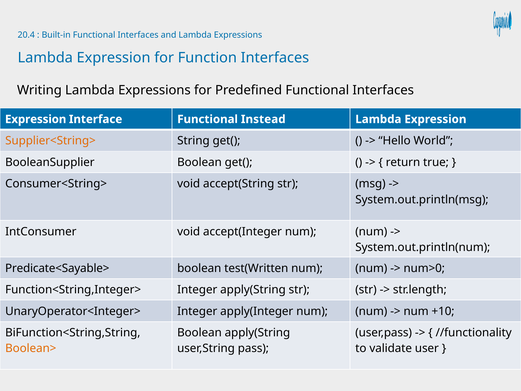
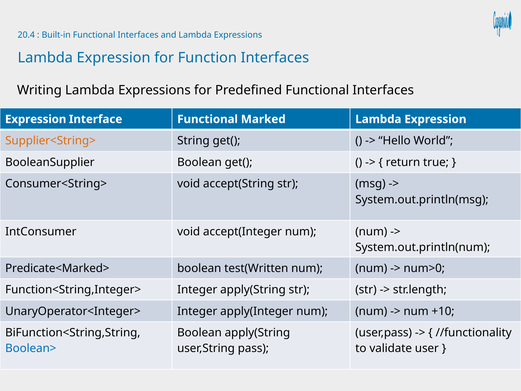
Instead: Instead -> Marked (263, 119)
Predicate<Sayable>: Predicate<Sayable> -> Predicate<Marked> (57, 268)
Boolean> colour: orange -> blue (31, 348)
